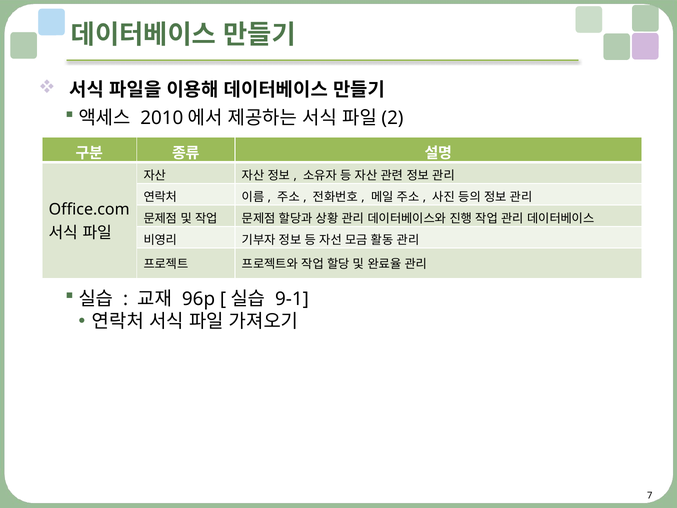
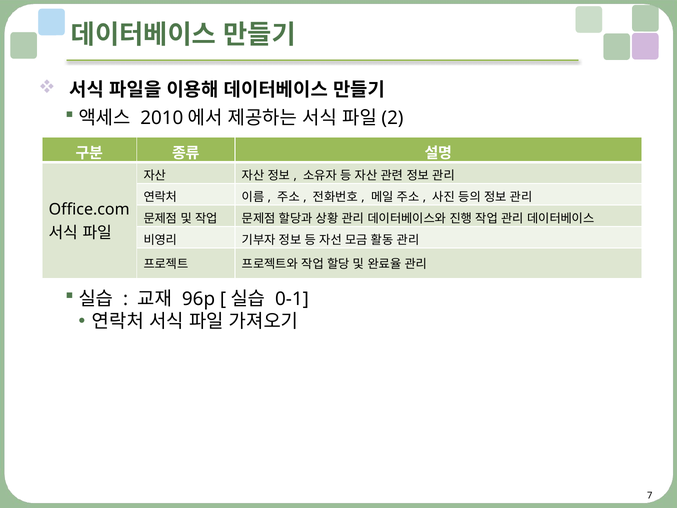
9-1: 9-1 -> 0-1 (292, 299)
